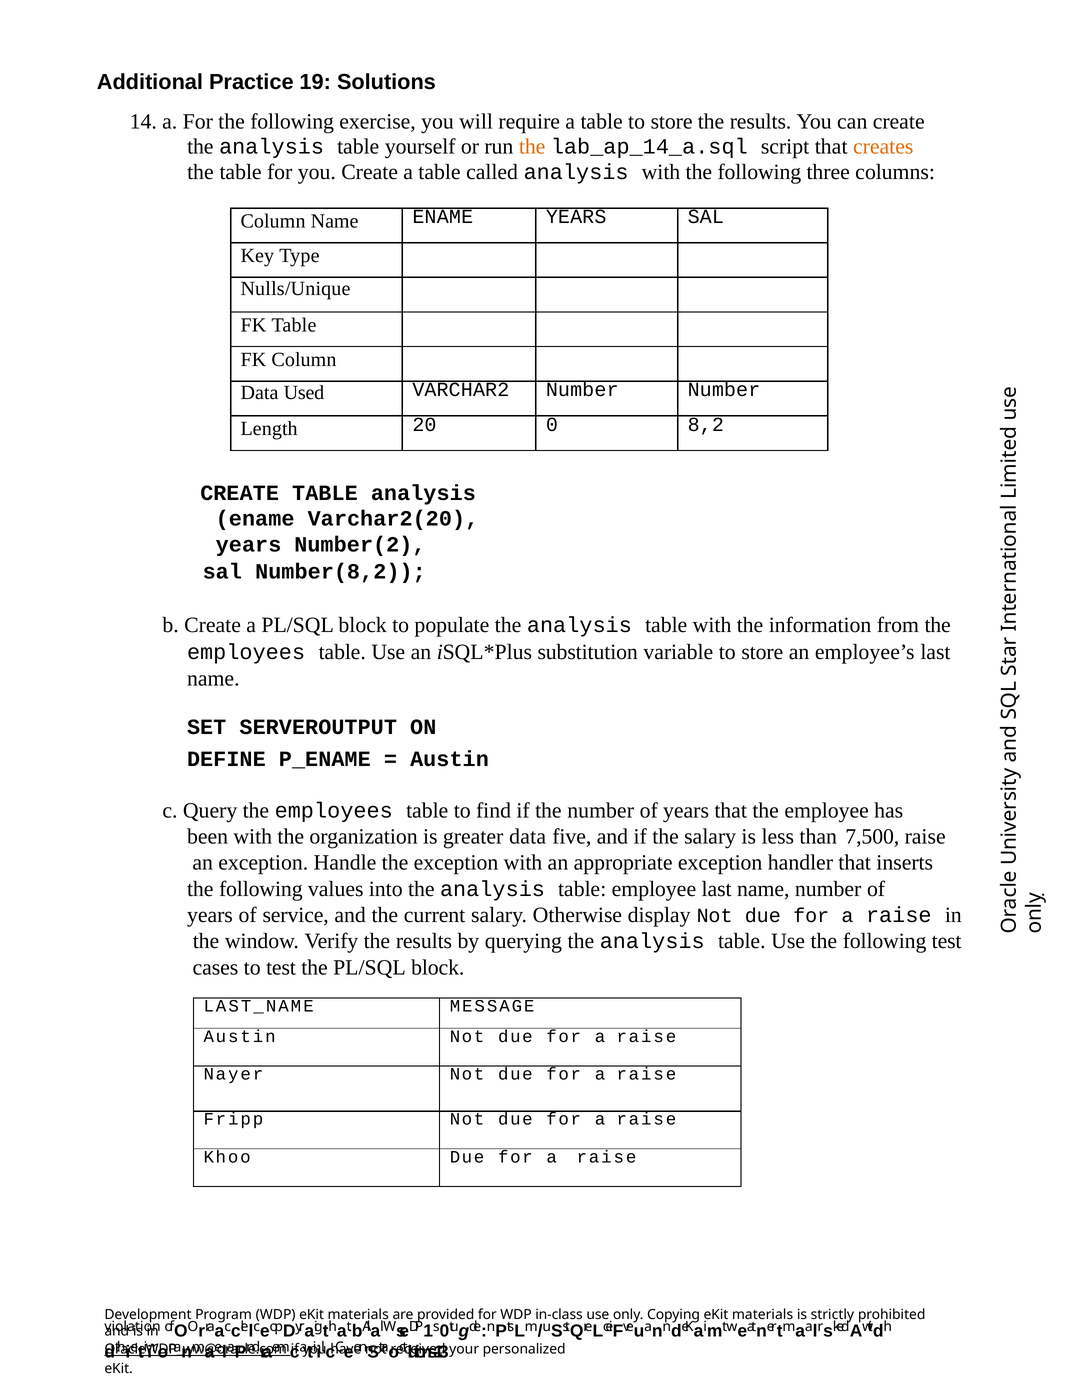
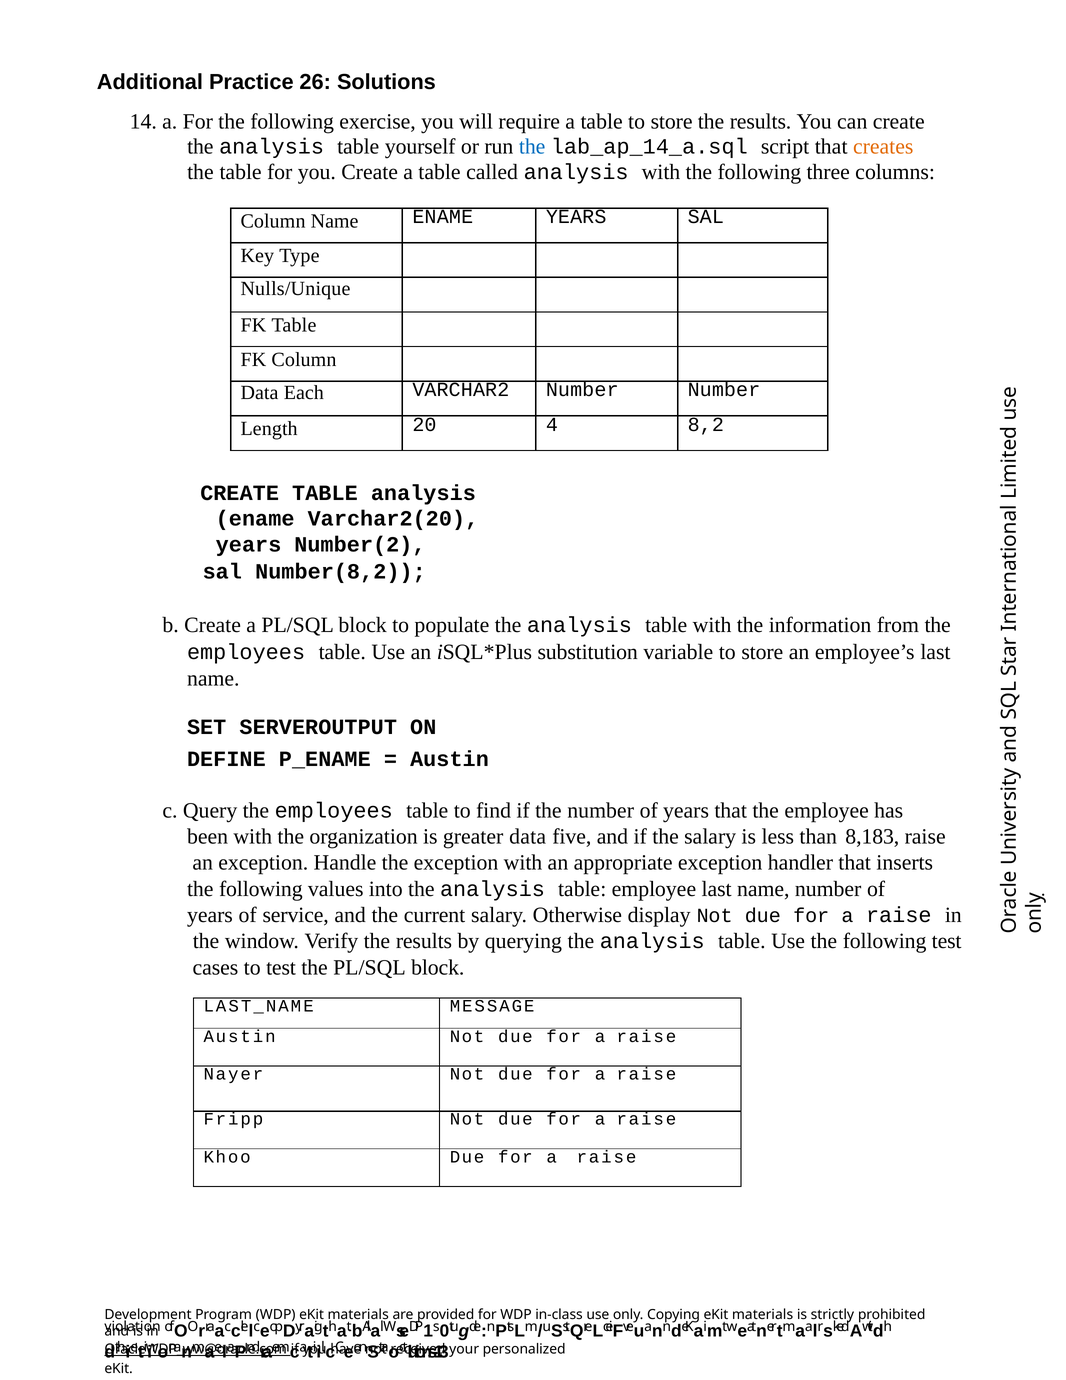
19: 19 -> 26 (315, 82)
the colour: orange -> blue (532, 146)
Used: Used -> Each (304, 392)
0: 0 -> 4 (552, 424)
7,500: 7,500 -> 8,183 (872, 836)
